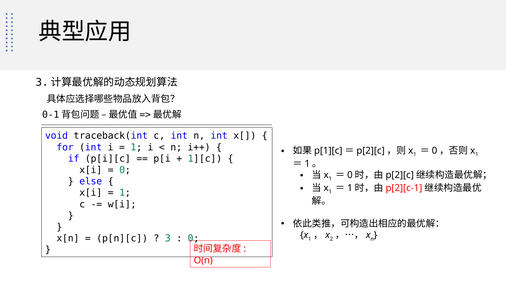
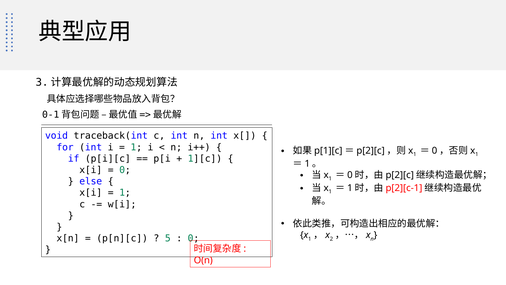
3: 3 -> 5 (168, 238)
